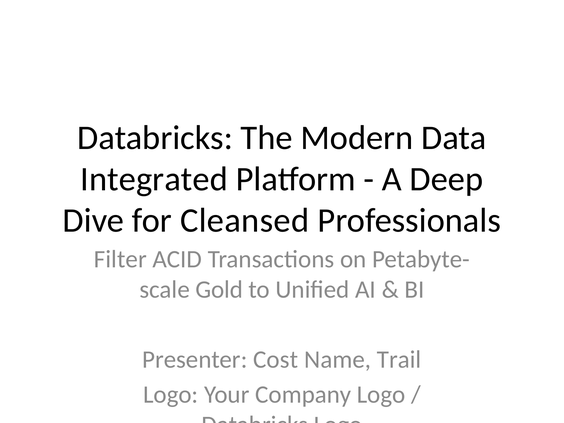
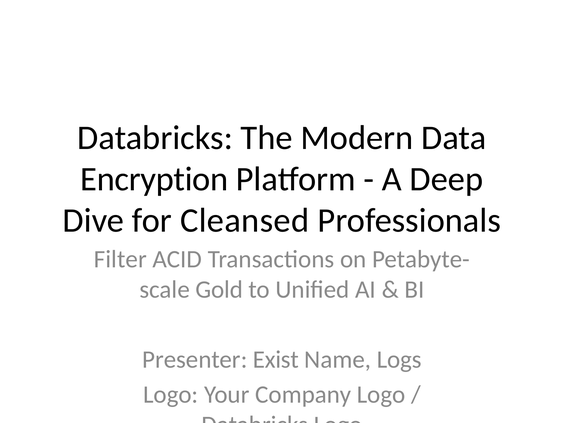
Integrated: Integrated -> Encryption (154, 179)
Cost: Cost -> Exist (276, 360)
Trail: Trail -> Logs (399, 360)
